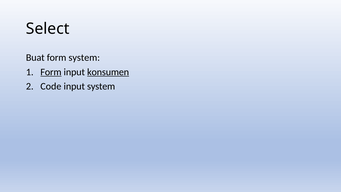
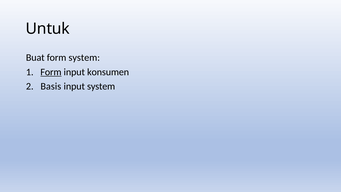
Select: Select -> Untuk (48, 29)
konsumen underline: present -> none (108, 72)
Code: Code -> Basis (51, 86)
